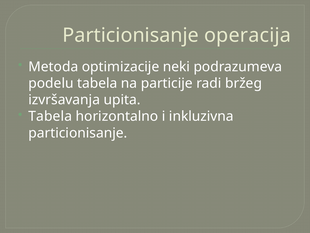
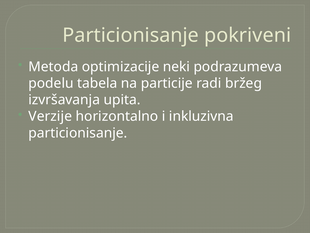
operacija: operacija -> pokriveni (248, 35)
Tabela: Tabela -> Verzije (50, 116)
